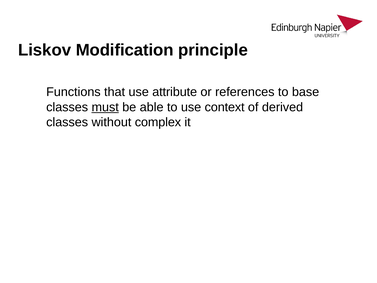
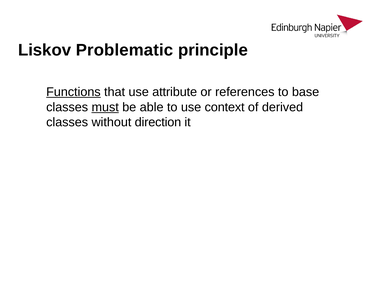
Modification: Modification -> Problematic (125, 50)
Functions underline: none -> present (73, 92)
complex: complex -> direction (158, 122)
